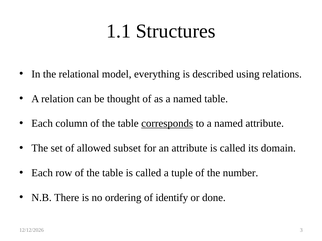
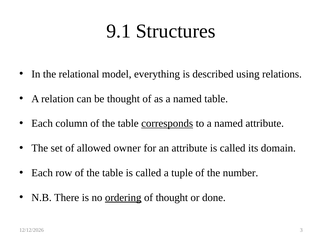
1.1: 1.1 -> 9.1 (119, 31)
subset: subset -> owner (127, 148)
ordering underline: none -> present (123, 198)
of identify: identify -> thought (172, 198)
